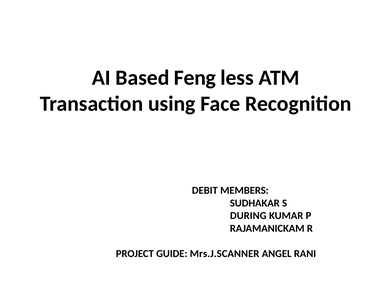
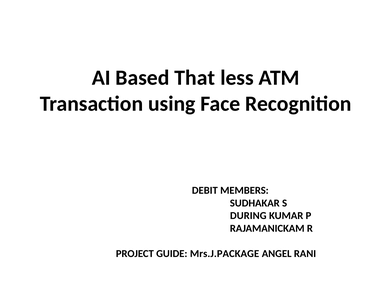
Feng: Feng -> That (195, 78)
Mrs.J.SCANNER: Mrs.J.SCANNER -> Mrs.J.PACKAGE (225, 254)
